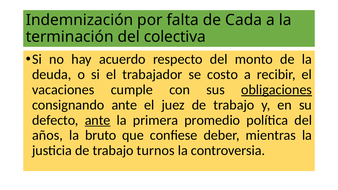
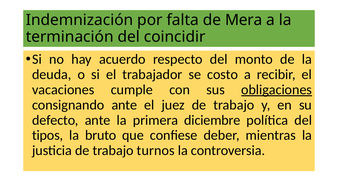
Cada: Cada -> Mera (244, 20)
colectiva: colectiva -> coincidir (175, 37)
ante underline: present -> none (98, 120)
promedio: promedio -> diciembre (212, 120)
años: años -> tipos (48, 135)
